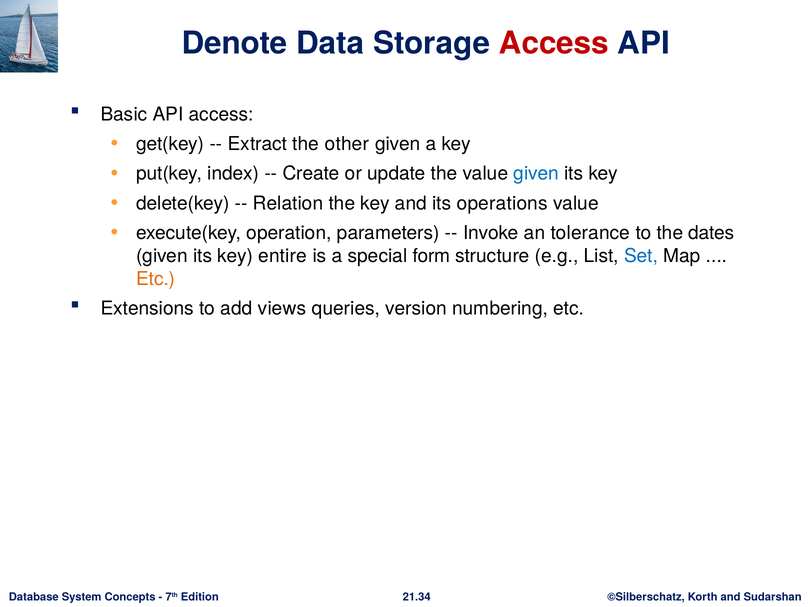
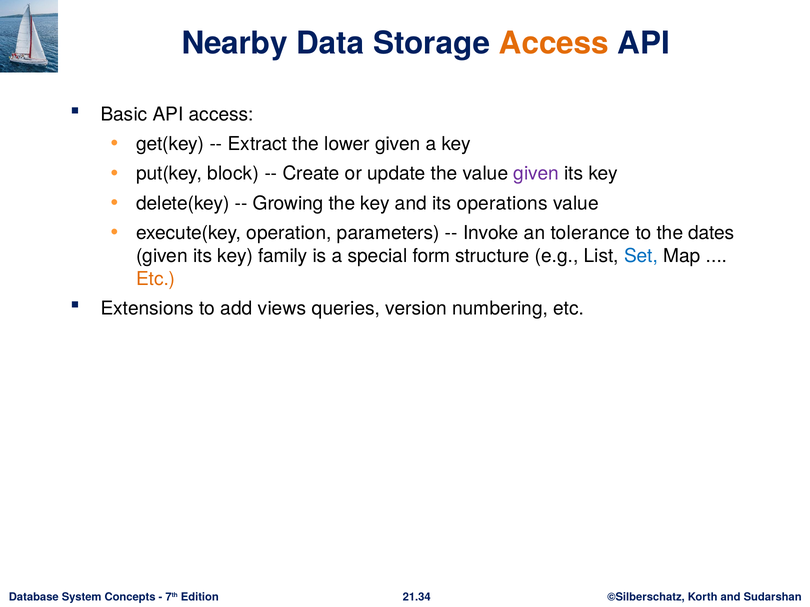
Denote: Denote -> Nearby (235, 44)
Access colour: red -> orange (554, 44)
other: other -> lower (347, 144)
index: index -> block (233, 174)
given colour: blue -> purple (536, 174)
Relation: Relation -> Growing (288, 203)
entire: entire -> family (283, 256)
